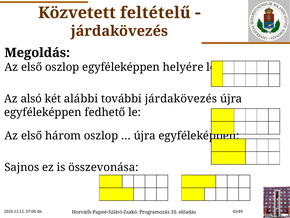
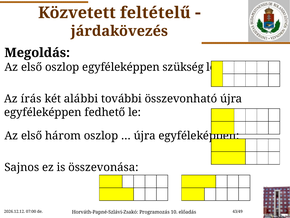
helyére: helyére -> szükség (183, 67)
alsó: alsó -> írás (31, 99)
további járdakövezés: járdakövezés -> összevonható (181, 99)
